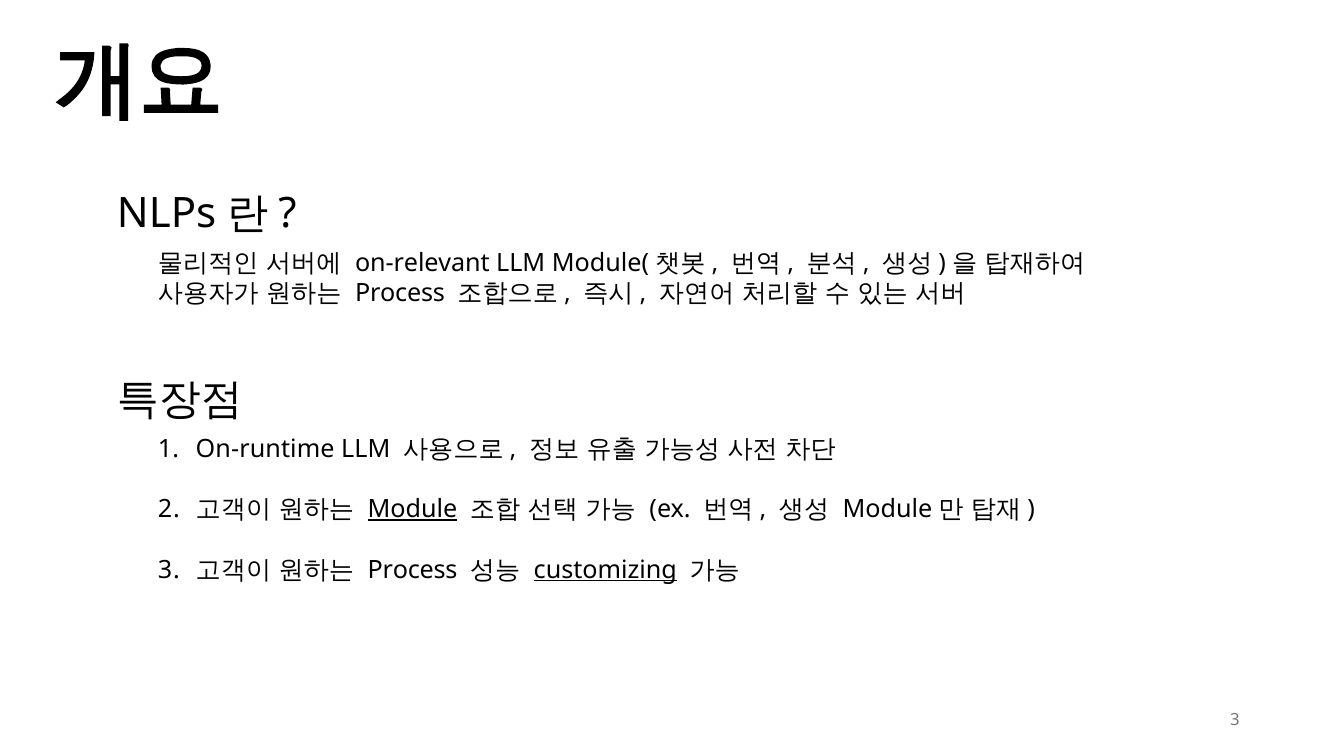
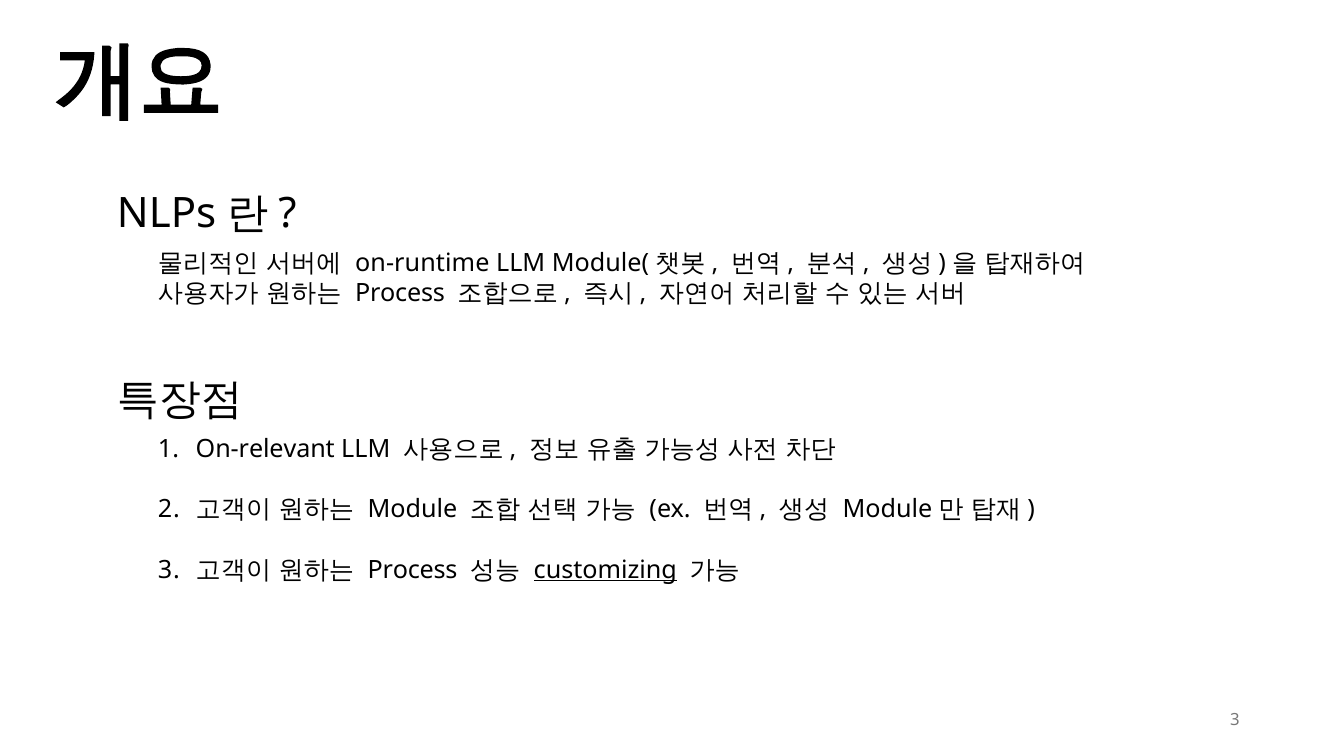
on-relevant: on-relevant -> on-runtime (422, 263)
On-runtime: On-runtime -> On-relevant (265, 449)
Module underline: present -> none (413, 509)
